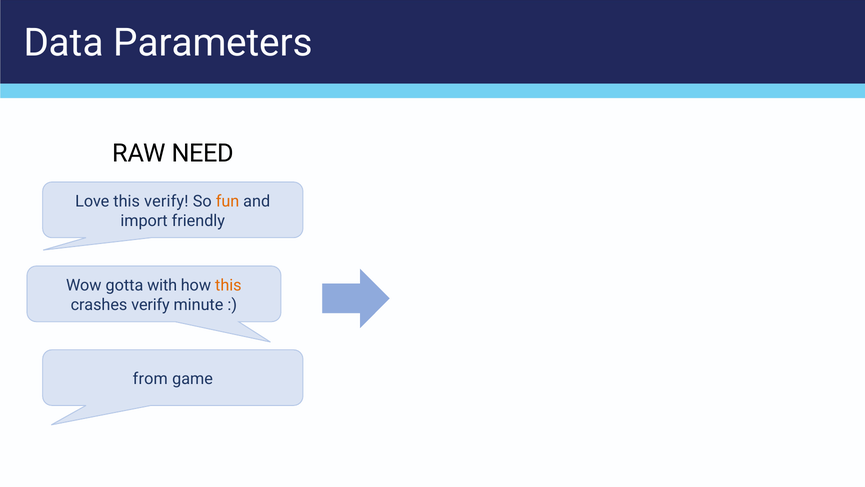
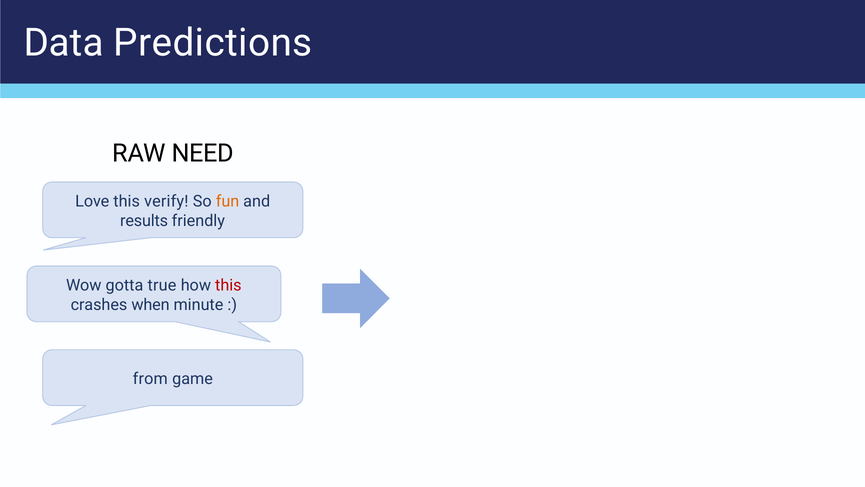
Parameters: Parameters -> Predictions (213, 43)
import: import -> results (144, 221)
with: with -> true (162, 285)
this colour: orange -> red (228, 285)
crashes verify: verify -> when (151, 304)
